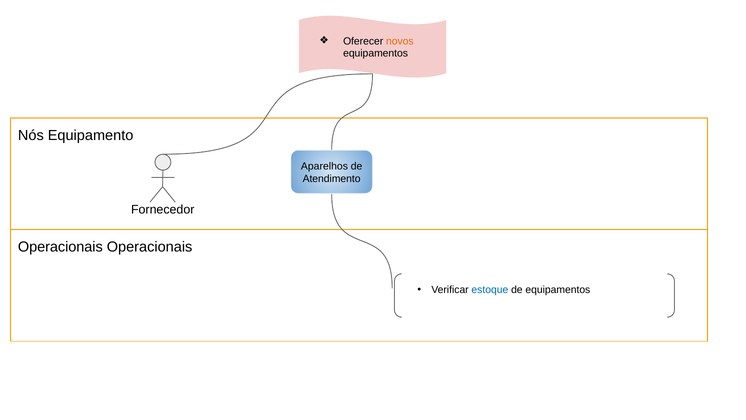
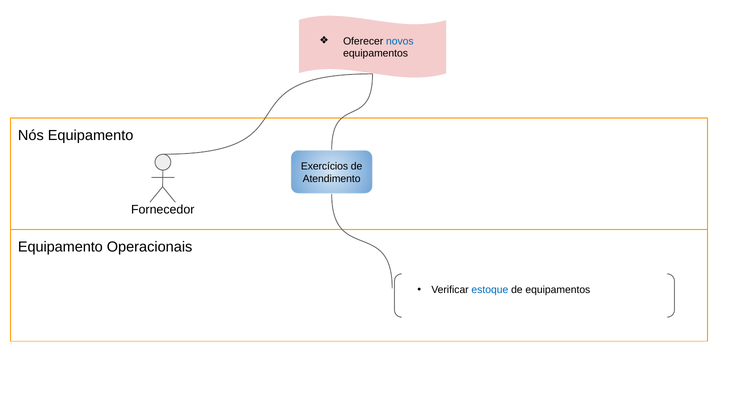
novos colour: orange -> blue (400, 41)
Aparelhos: Aparelhos -> Exercícios (325, 166)
Operacionais: Operacionais -> Equipamento (60, 247)
